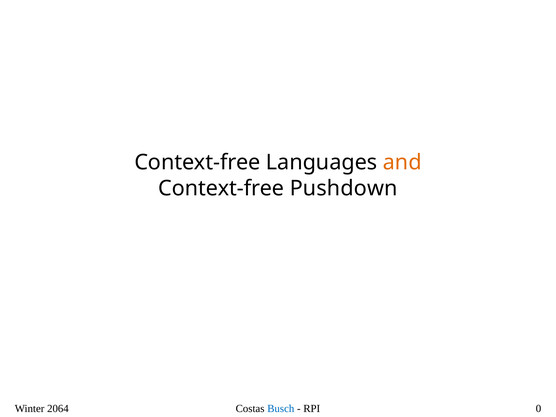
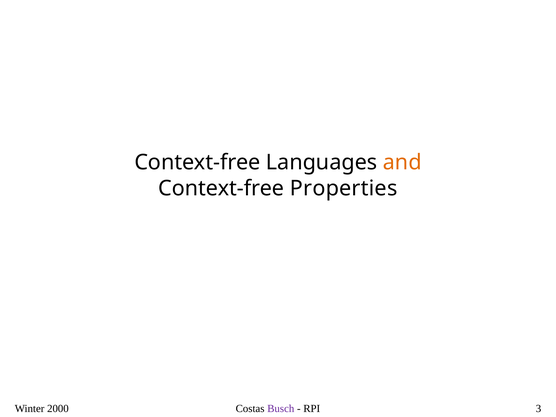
Pushdown: Pushdown -> Properties (344, 188)
2064: 2064 -> 2000 (58, 408)
Busch colour: blue -> purple (281, 408)
0: 0 -> 3 (538, 408)
